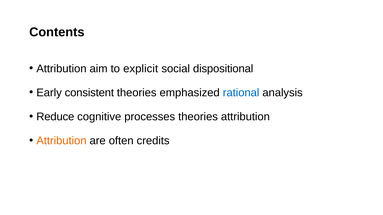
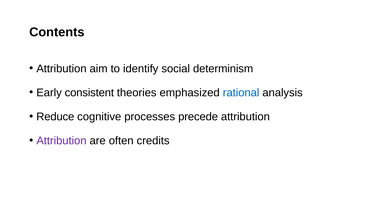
explicit: explicit -> identify (141, 69)
dispositional: dispositional -> determinism (223, 69)
processes theories: theories -> precede (198, 117)
Attribution colour: orange -> purple (61, 141)
